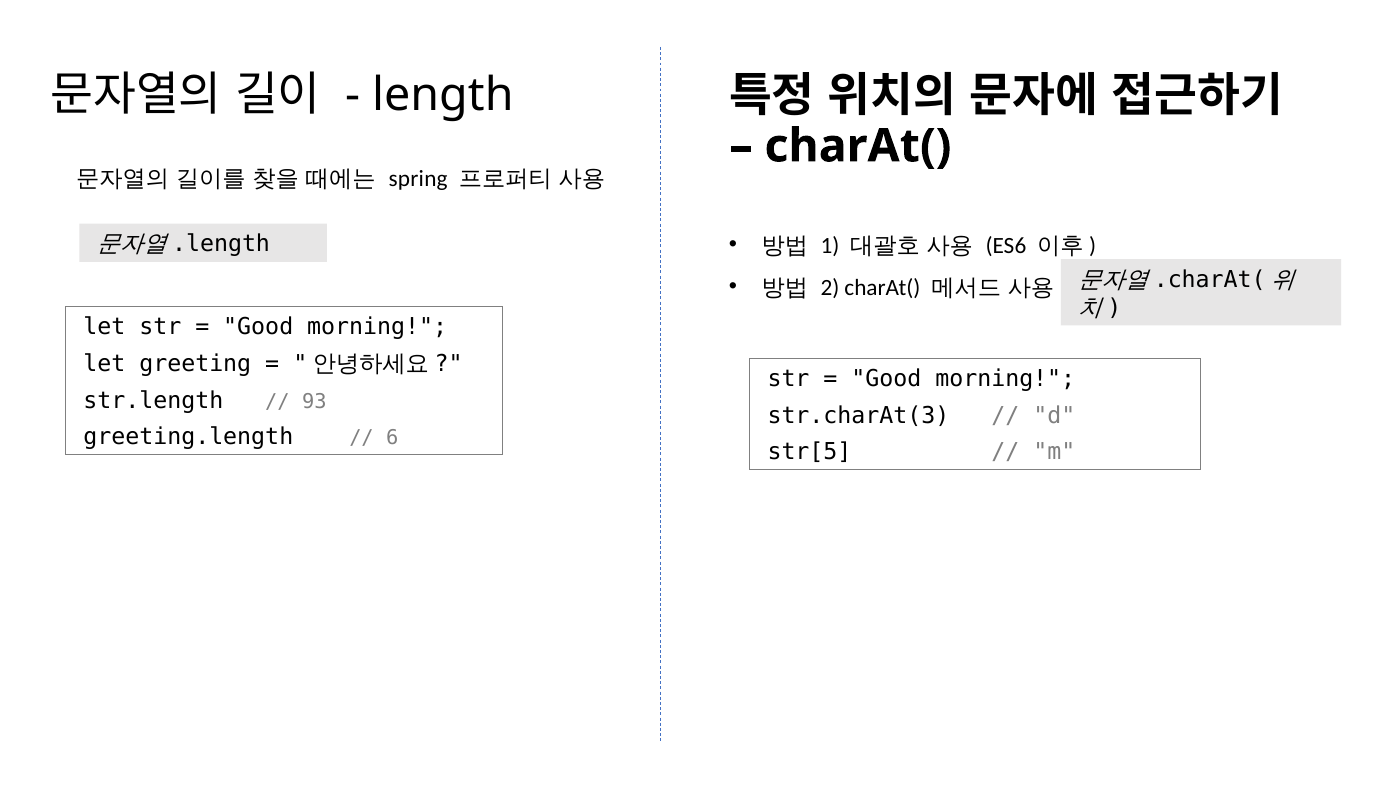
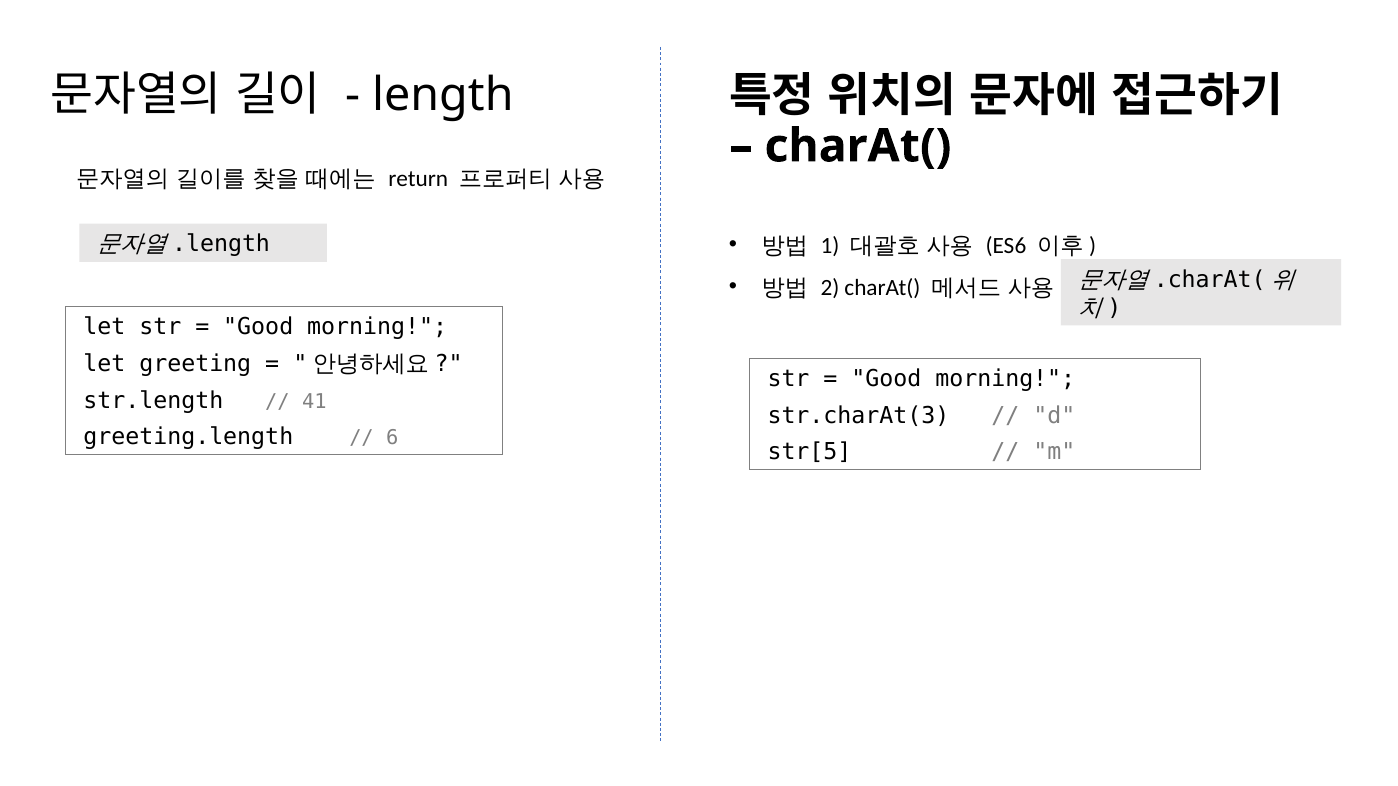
spring: spring -> return (418, 179)
93: 93 -> 41 (314, 402)
